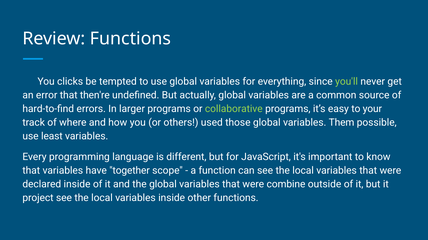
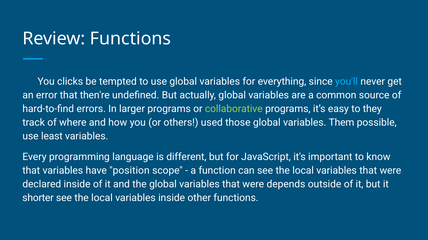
you'll colour: light green -> light blue (347, 82)
your: your -> they (372, 109)
together: together -> position (129, 171)
combine: combine -> depends (286, 185)
project: project -> shorter (38, 199)
